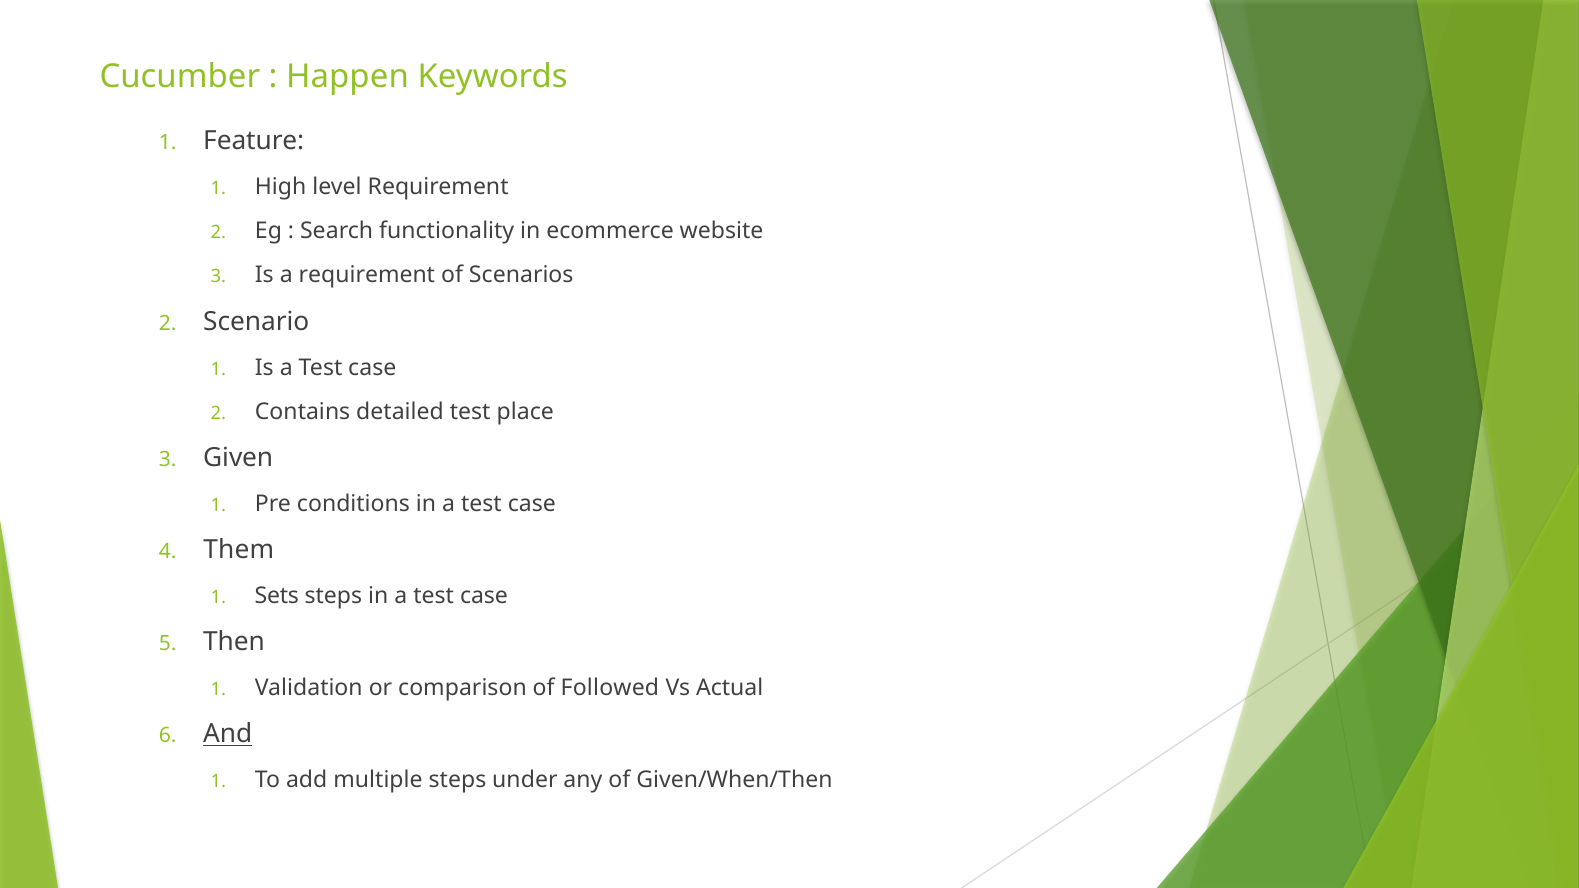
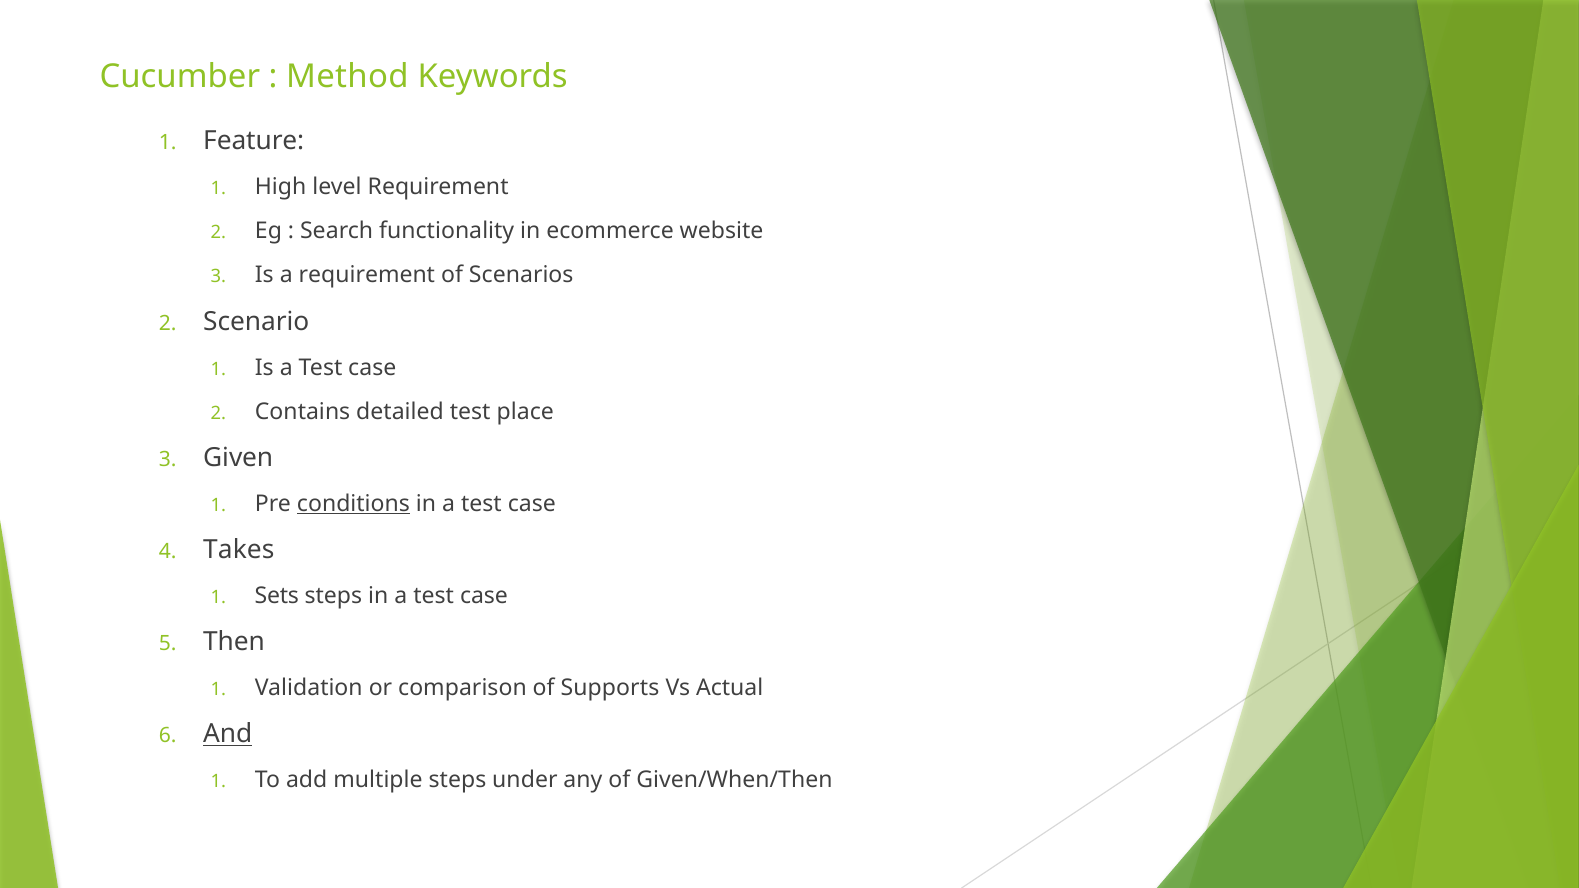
Happen: Happen -> Method (347, 77)
conditions underline: none -> present (353, 504)
Them: Them -> Takes (239, 550)
Followed: Followed -> Supports (610, 688)
